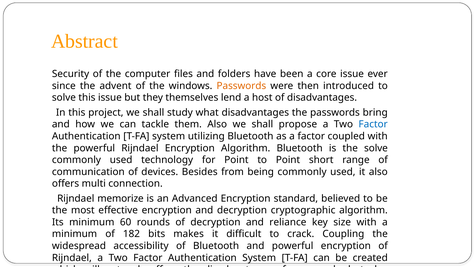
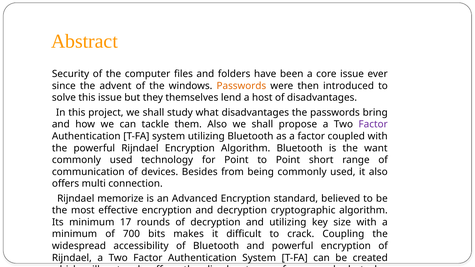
Factor colour: blue -> purple (373, 124)
the solve: solve -> want (376, 148)
60: 60 -> 17 (126, 222)
and reliance: reliance -> utilizing (288, 222)
182: 182 -> 700 (131, 234)
